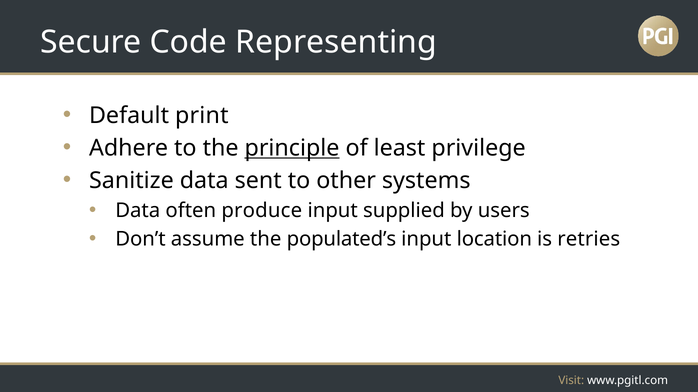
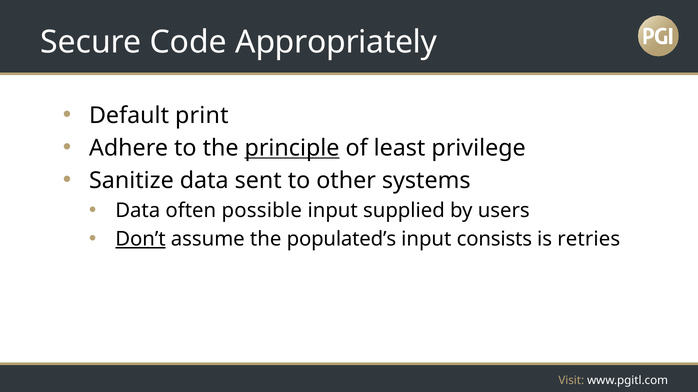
Representing: Representing -> Appropriately (336, 42)
produce: produce -> possible (262, 211)
Don’t underline: none -> present (140, 239)
location: location -> consists (494, 239)
